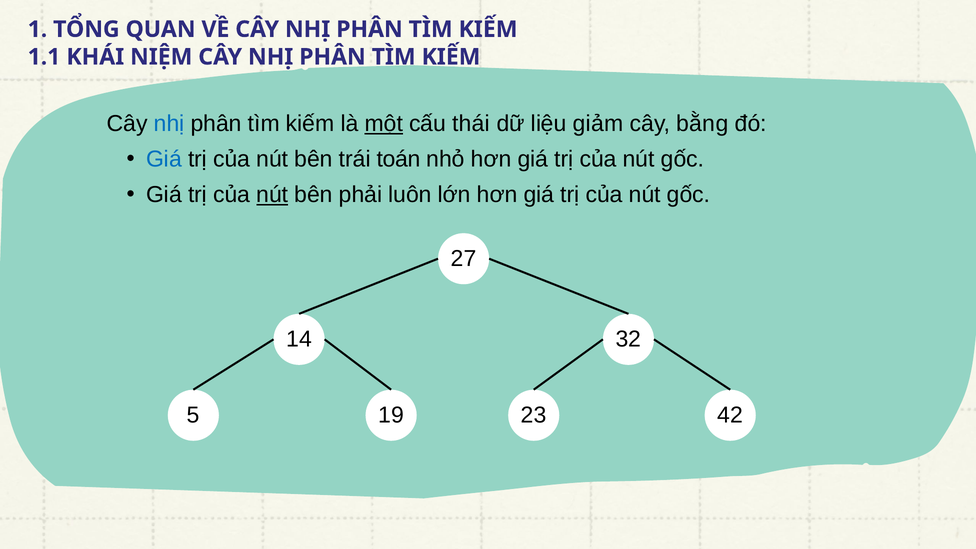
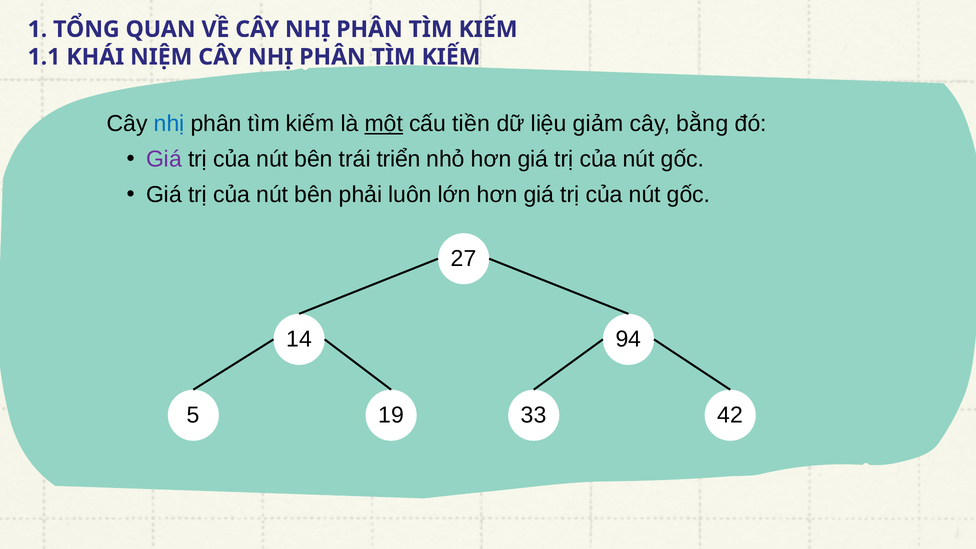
thái: thái -> tiền (471, 124)
Giá colour: blue -> purple (164, 159)
toán: toán -> triển (399, 159)
nút underline: present -> none (272, 195)
32: 32 -> 94 (628, 339)
23: 23 -> 33 (534, 415)
